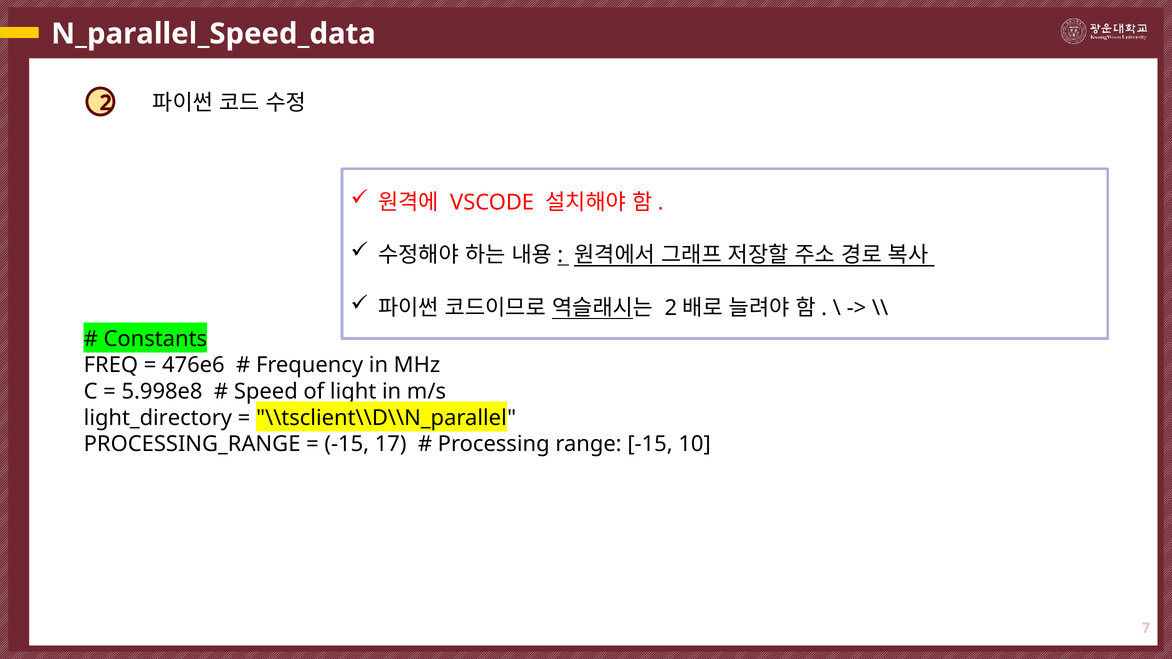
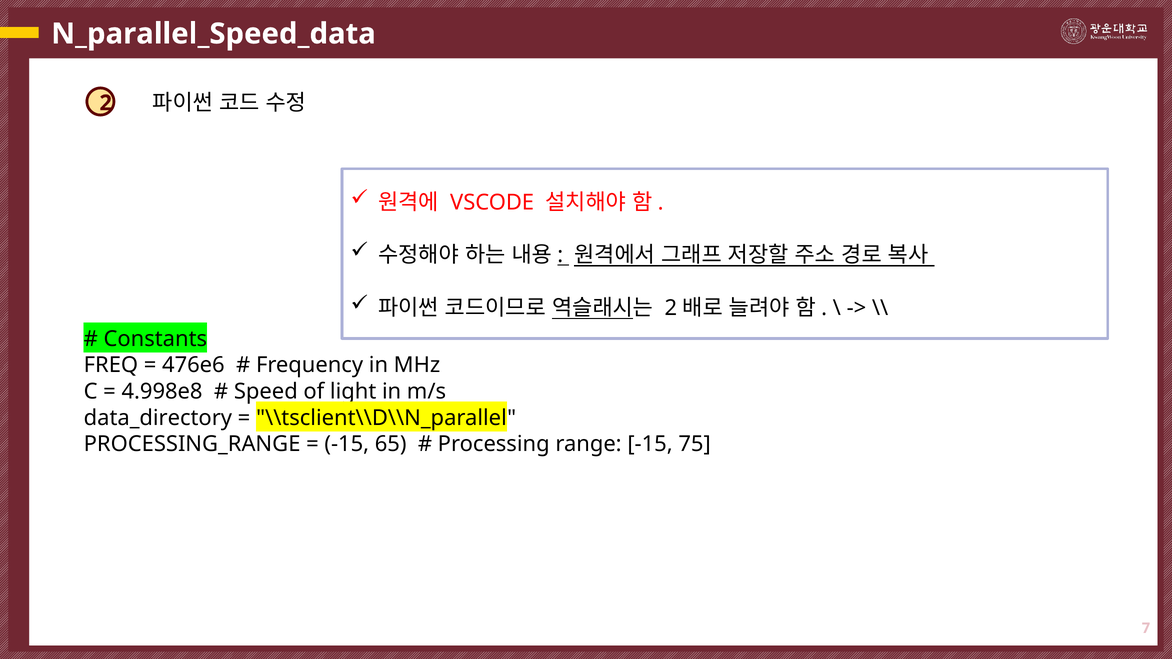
5.998e8: 5.998e8 -> 4.998e8 (162, 392)
light_directory: light_directory -> data_directory (158, 418)
17: 17 -> 65 (391, 444)
10: 10 -> 75 (695, 444)
